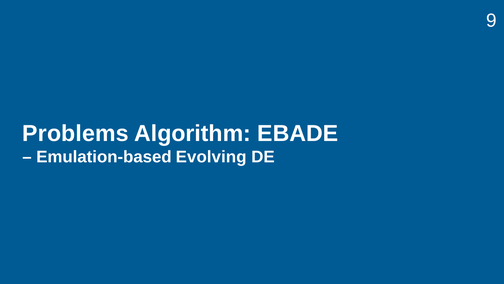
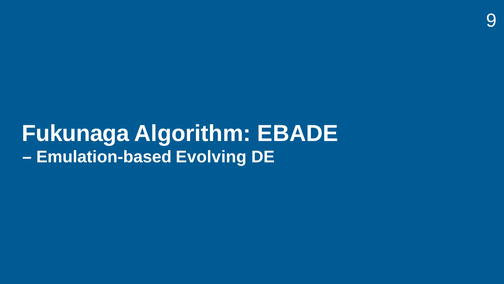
Problems: Problems -> Fukunaga (76, 133)
